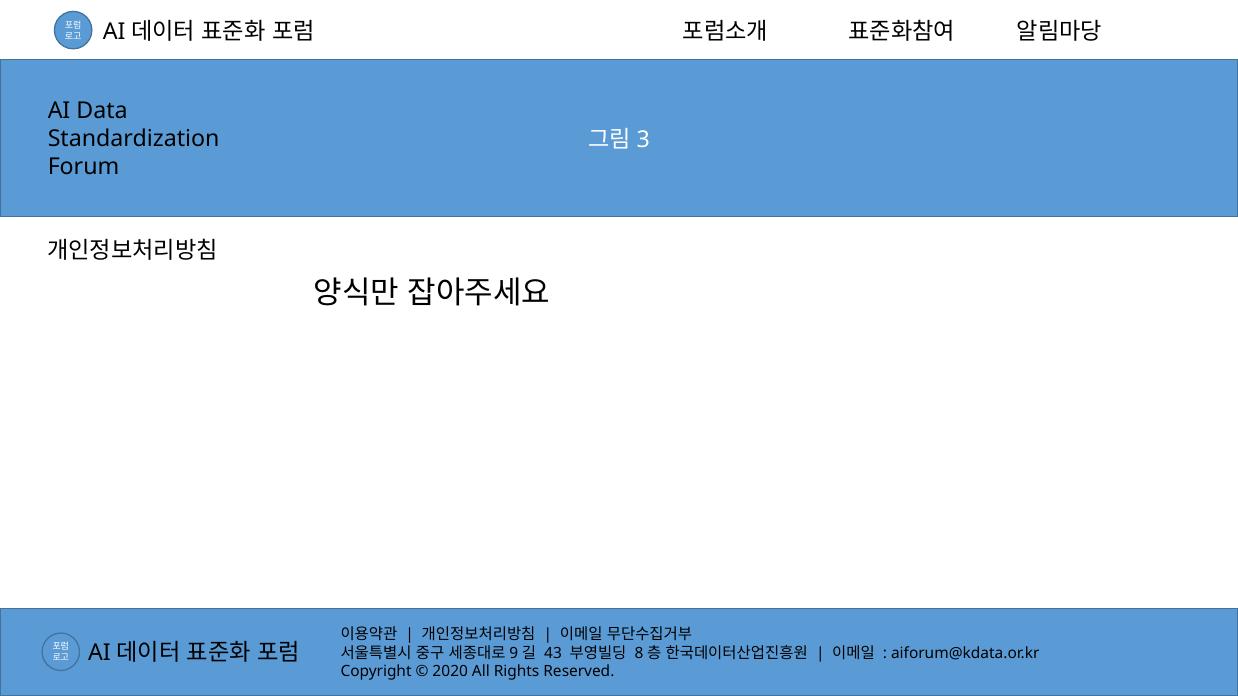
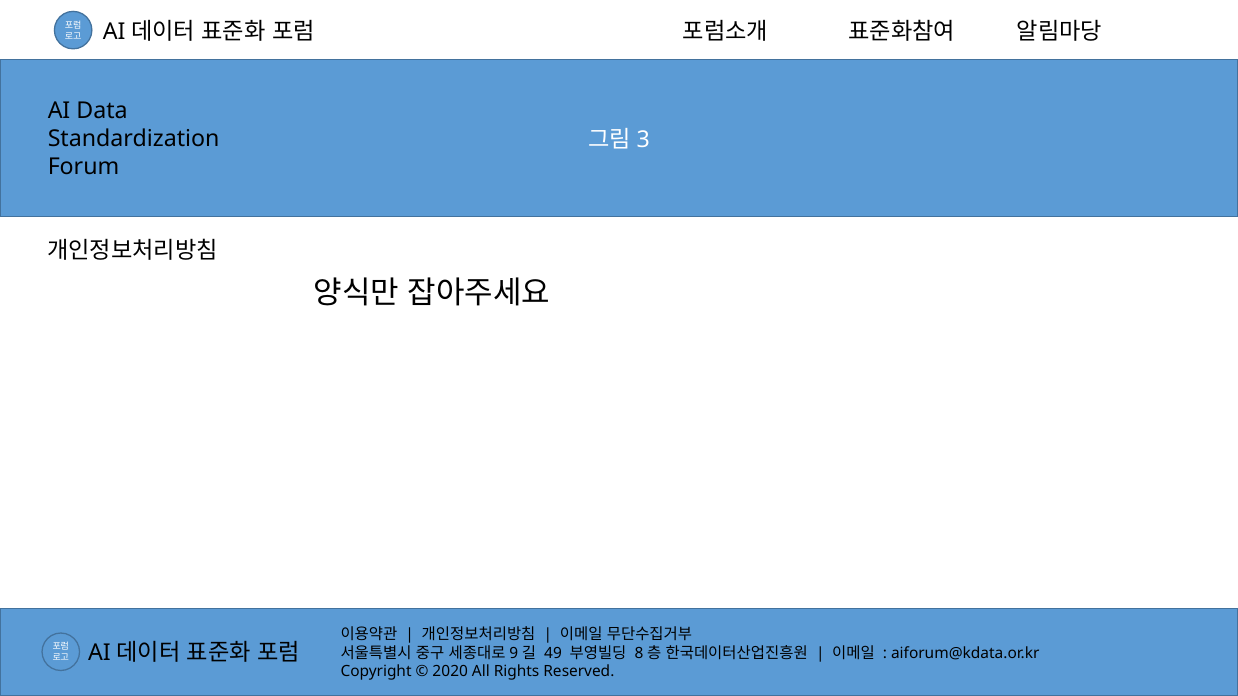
43: 43 -> 49 (553, 653)
